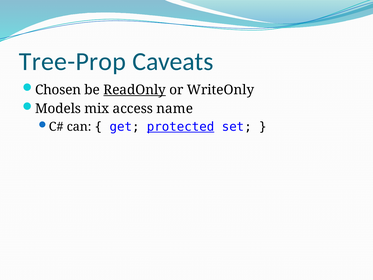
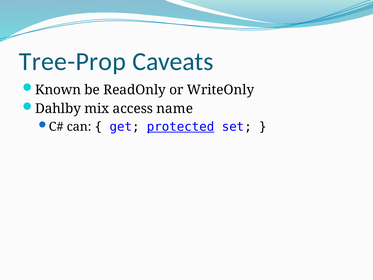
Chosen: Chosen -> Known (58, 90)
ReadOnly underline: present -> none (135, 90)
Models: Models -> Dahlby (58, 109)
